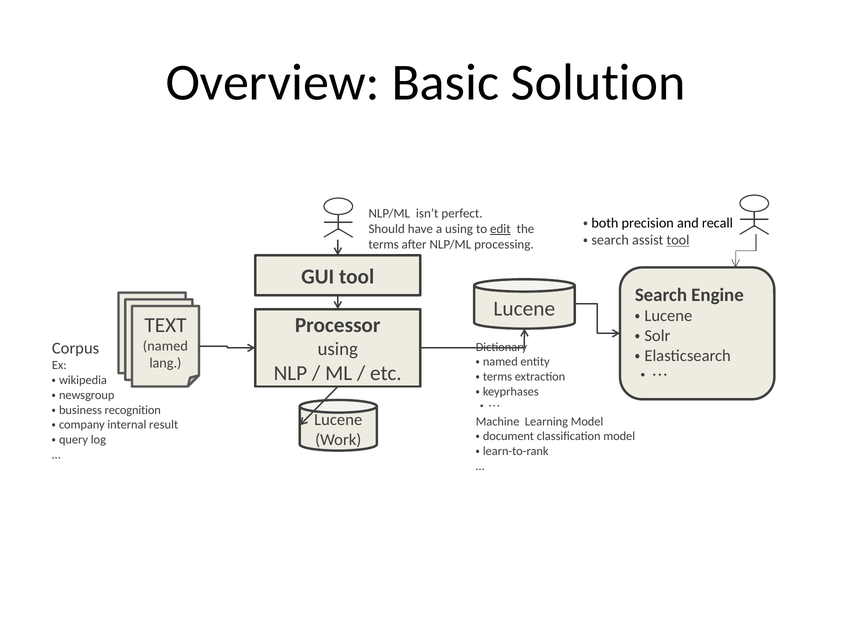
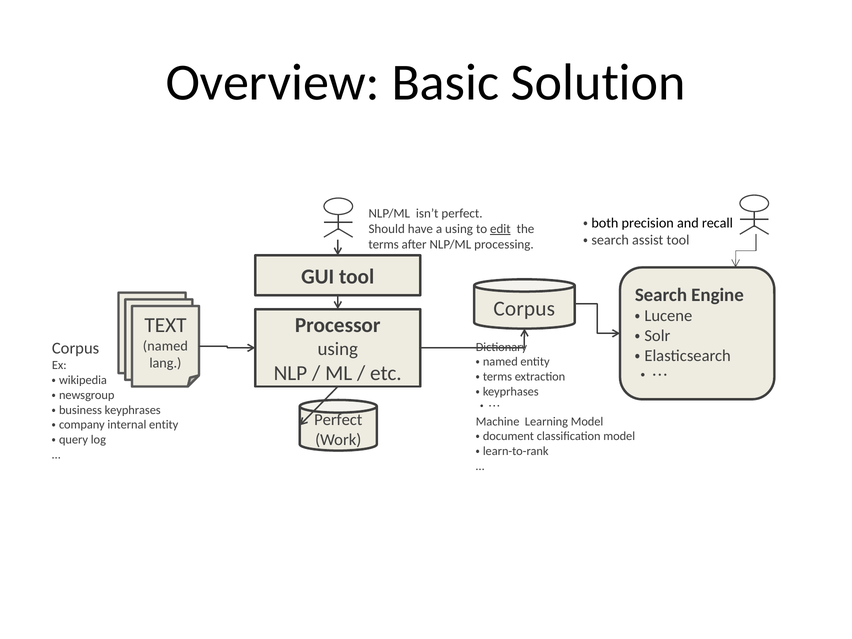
tool underline: present -> none (678, 240)
Lucene: Lucene -> Corpus (524, 309)
recognition: recognition -> keyphrases (133, 410)
Lucene: Lucene -> Perfect (338, 420)
internal result: result -> entity (164, 425)
